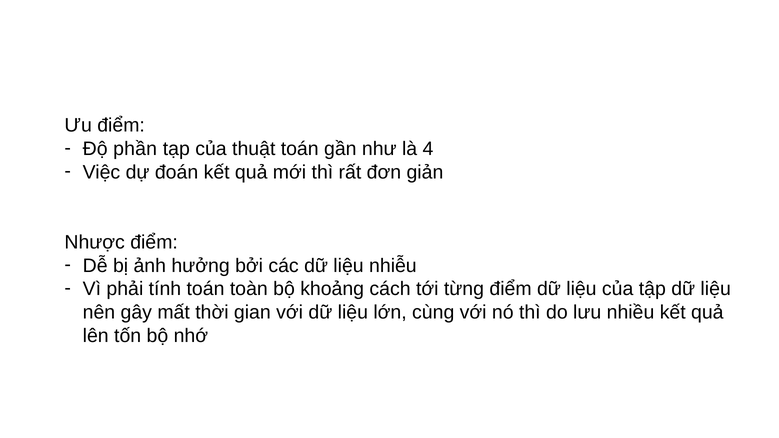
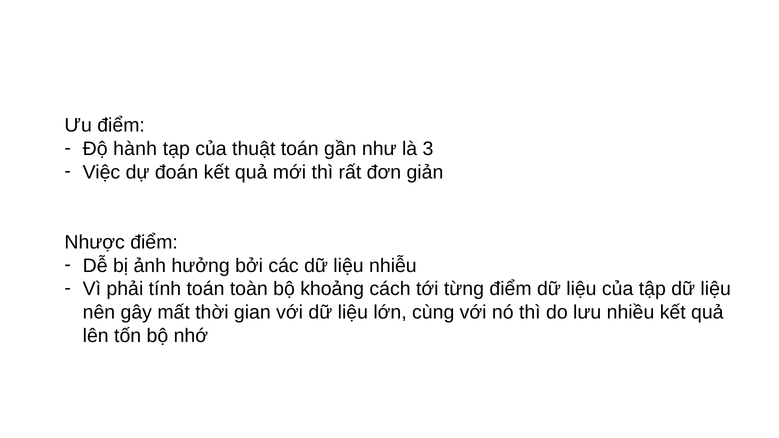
phần: phần -> hành (135, 149)
4: 4 -> 3 (428, 149)
